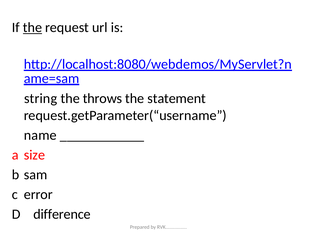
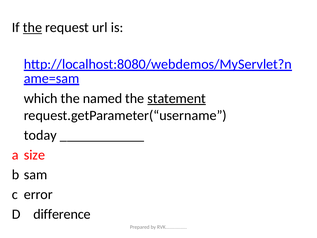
string: string -> which (41, 98)
throws: throws -> named (103, 98)
statement underline: none -> present (177, 98)
name: name -> today (40, 135)
